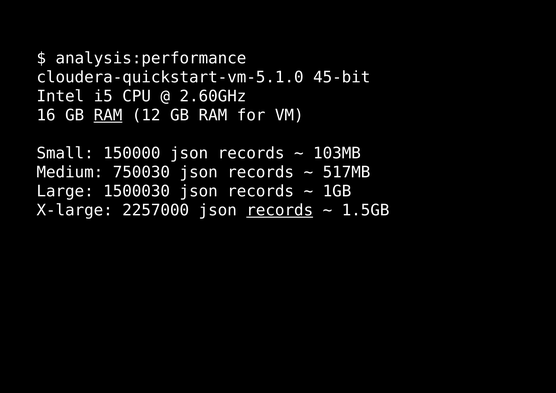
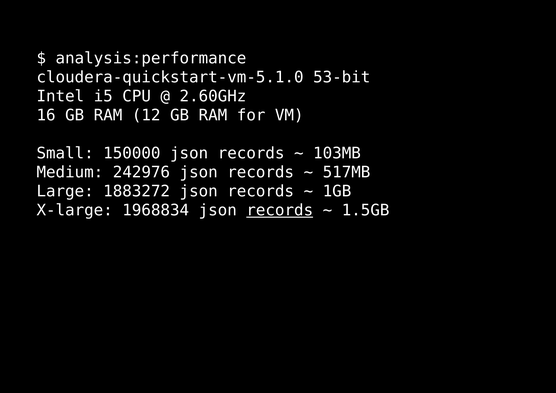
45-bit: 45-bit -> 53-bit (342, 77)
RAM underline: present -> none (108, 115)
750030: 750030 -> 242976 (141, 172)
1500030: 1500030 -> 1883272 (137, 191)
2257000: 2257000 -> 1968834 (156, 210)
